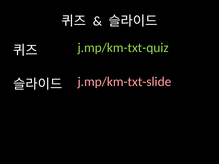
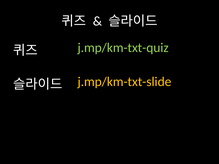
j.mp/km-txt-slide colour: pink -> yellow (124, 82)
